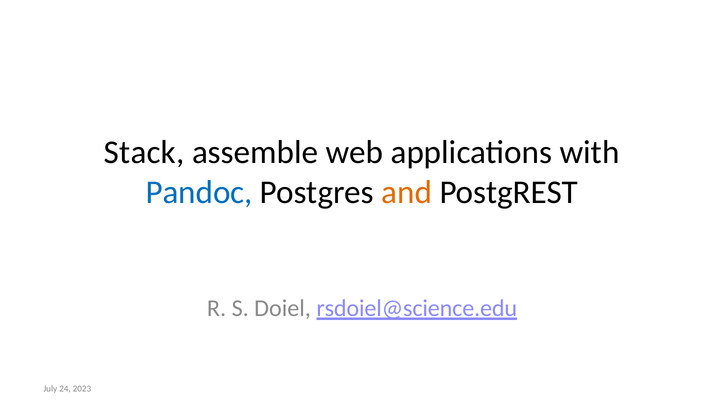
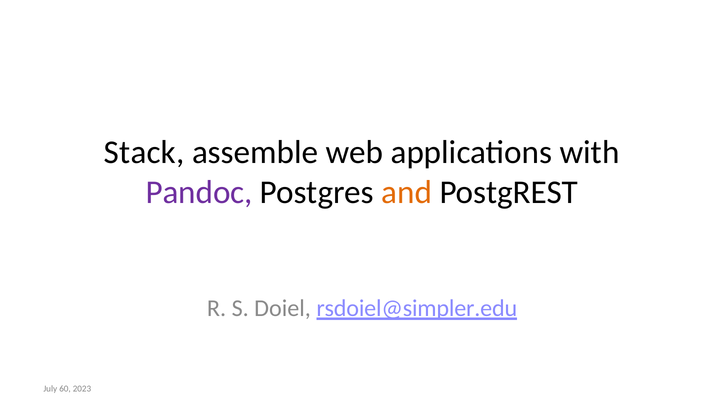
Pandoc colour: blue -> purple (199, 192)
rsdoiel@science.edu: rsdoiel@science.edu -> rsdoiel@simpler.edu (417, 308)
24: 24 -> 60 (65, 389)
